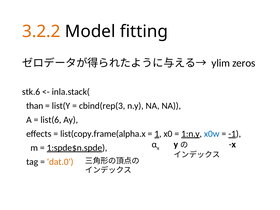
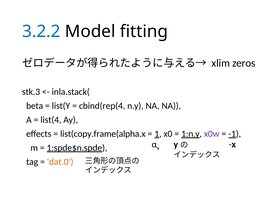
3.2.2 colour: orange -> blue (41, 31)
ylim: ylim -> xlim (221, 63)
stk.6: stk.6 -> stk.3 (31, 92)
than: than -> beta (35, 106)
cbind(rep(3: cbind(rep(3 -> cbind(rep(4 (102, 106)
list(6: list(6 -> list(4 (51, 120)
x0w colour: blue -> purple (212, 134)
